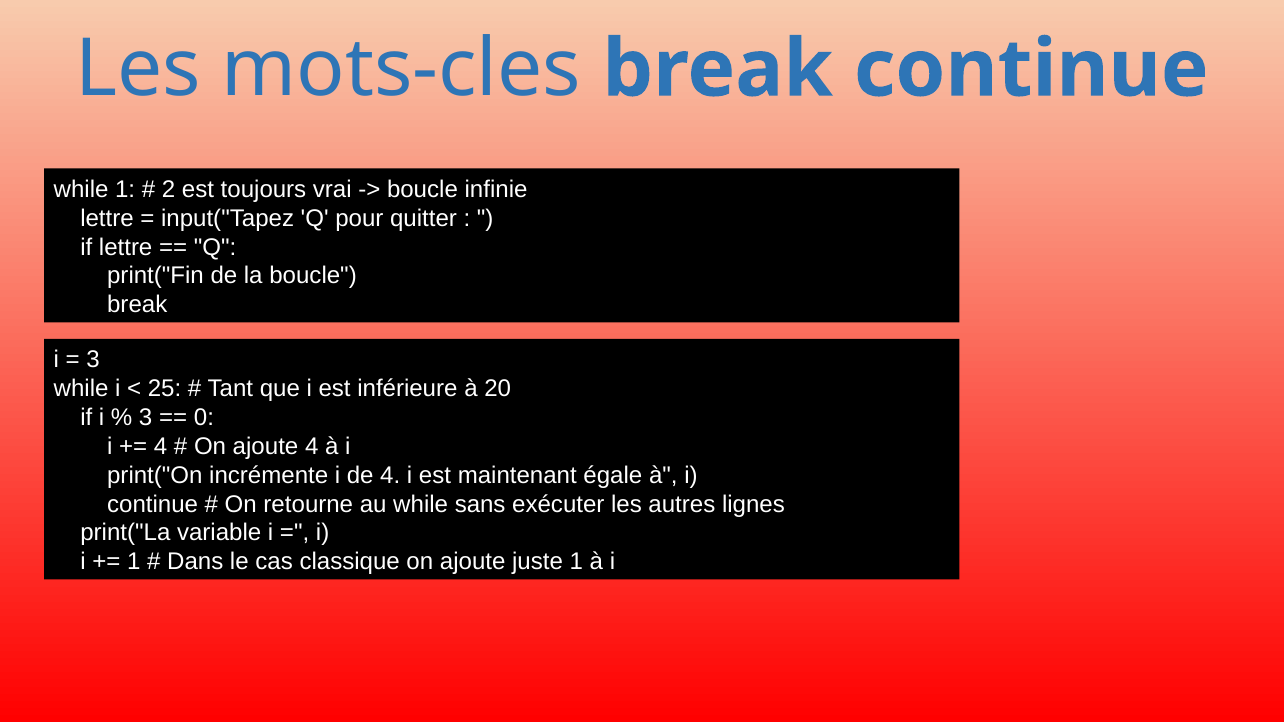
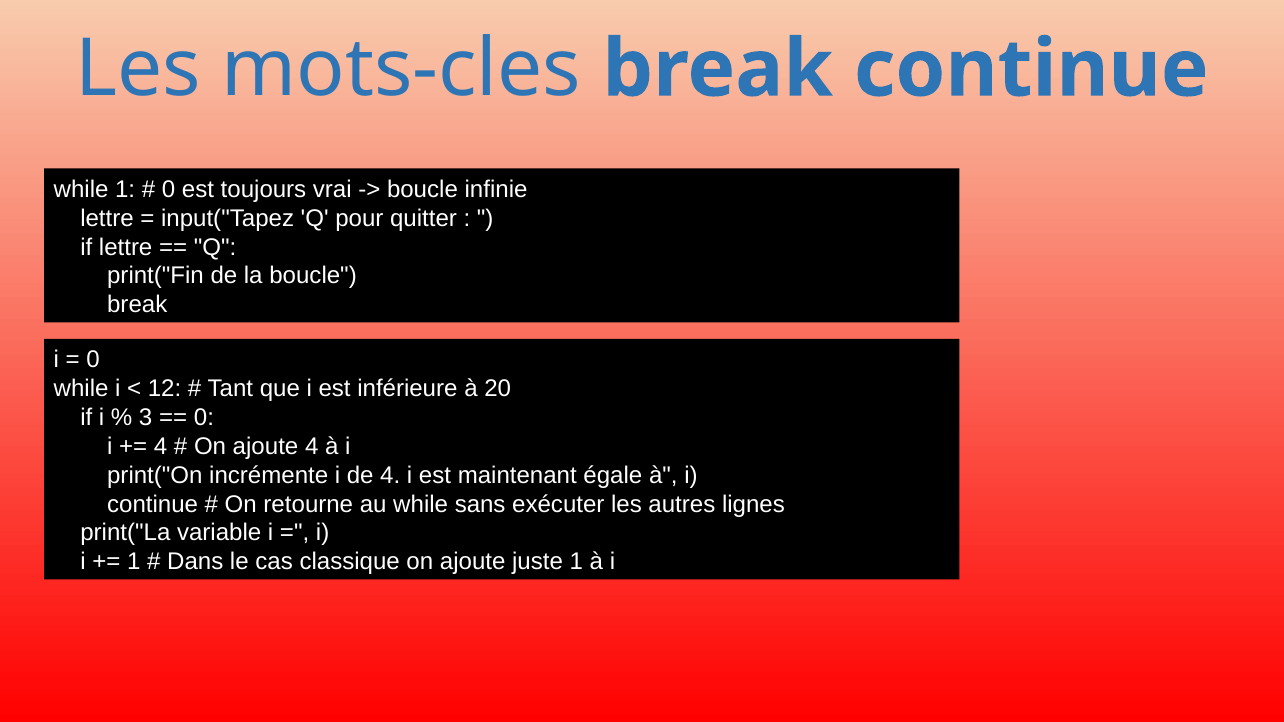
2: 2 -> 0 (169, 189)
3: 3 -> 0 (93, 360)
25: 25 -> 12 (165, 389)
